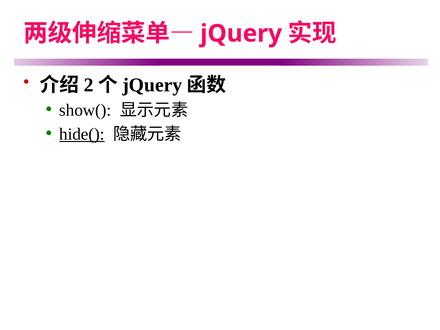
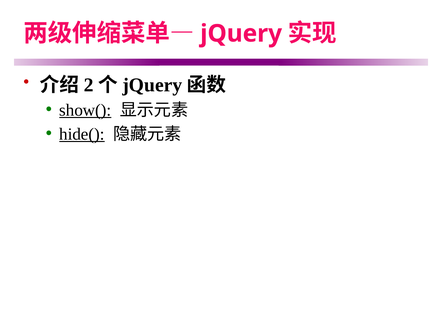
show( underline: none -> present (85, 110)
